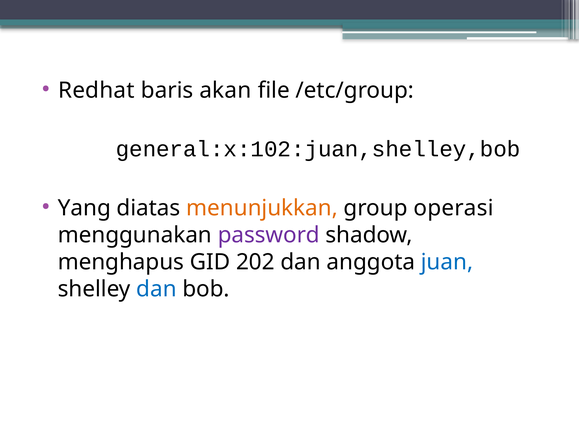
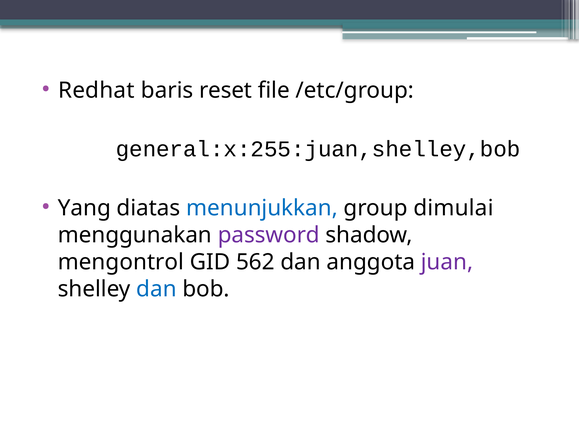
akan: akan -> reset (226, 90)
general:x:102:juan,shelley,bob: general:x:102:juan,shelley,bob -> general:x:255:juan,shelley,bob (318, 149)
menunjukkan colour: orange -> blue (262, 208)
operasi: operasi -> dimulai (454, 208)
menghapus: menghapus -> mengontrol (121, 262)
202: 202 -> 562 (255, 262)
juan colour: blue -> purple (447, 262)
